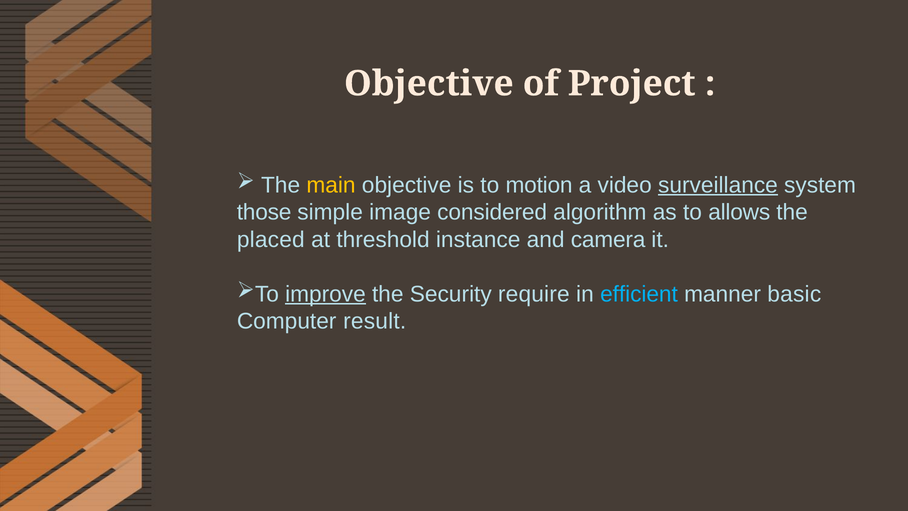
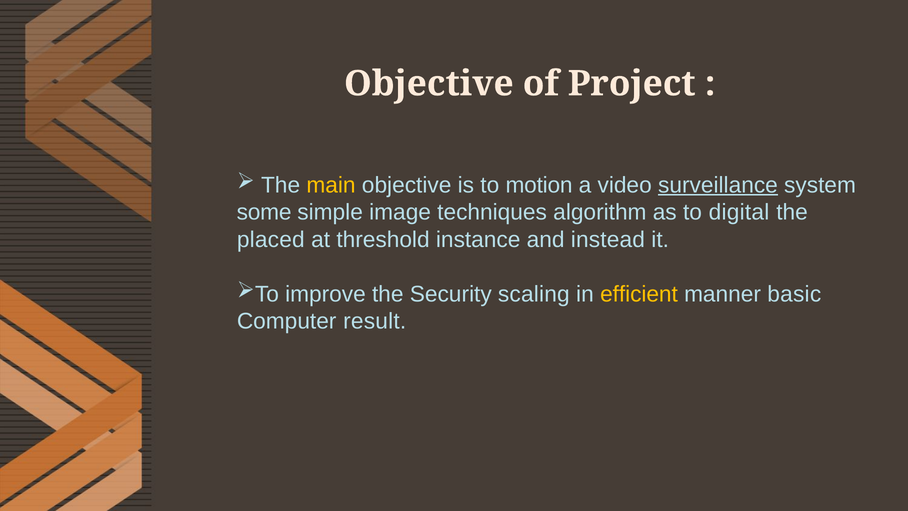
those: those -> some (264, 212)
considered: considered -> techniques (492, 212)
allows: allows -> digital (739, 212)
camera: camera -> instead (608, 239)
improve underline: present -> none (325, 294)
require: require -> scaling (534, 294)
efficient colour: light blue -> yellow (639, 294)
